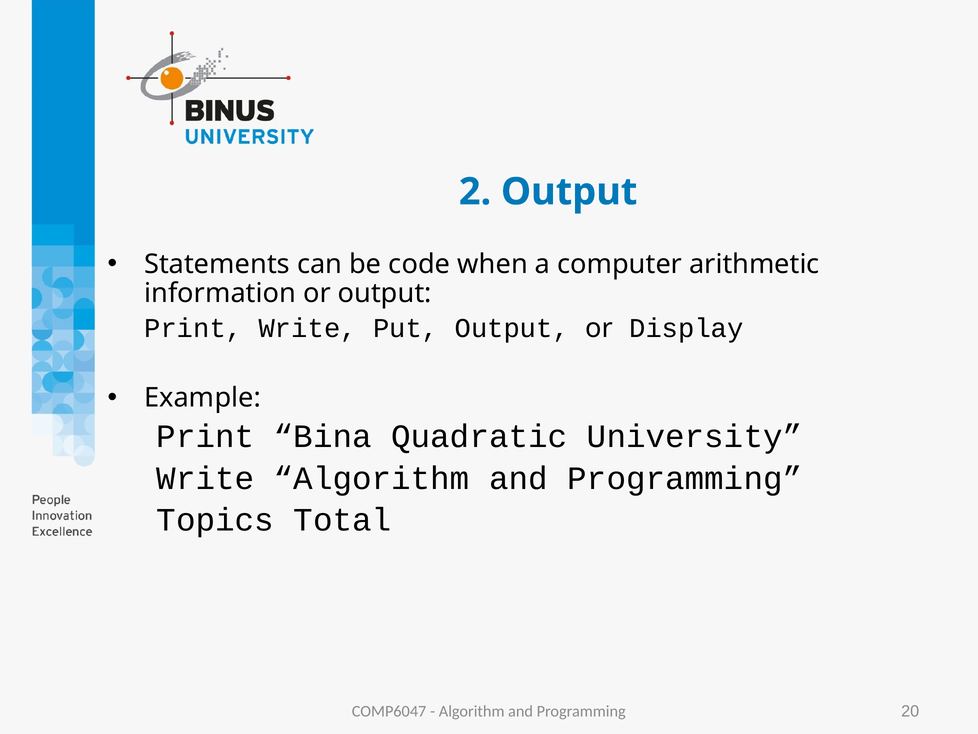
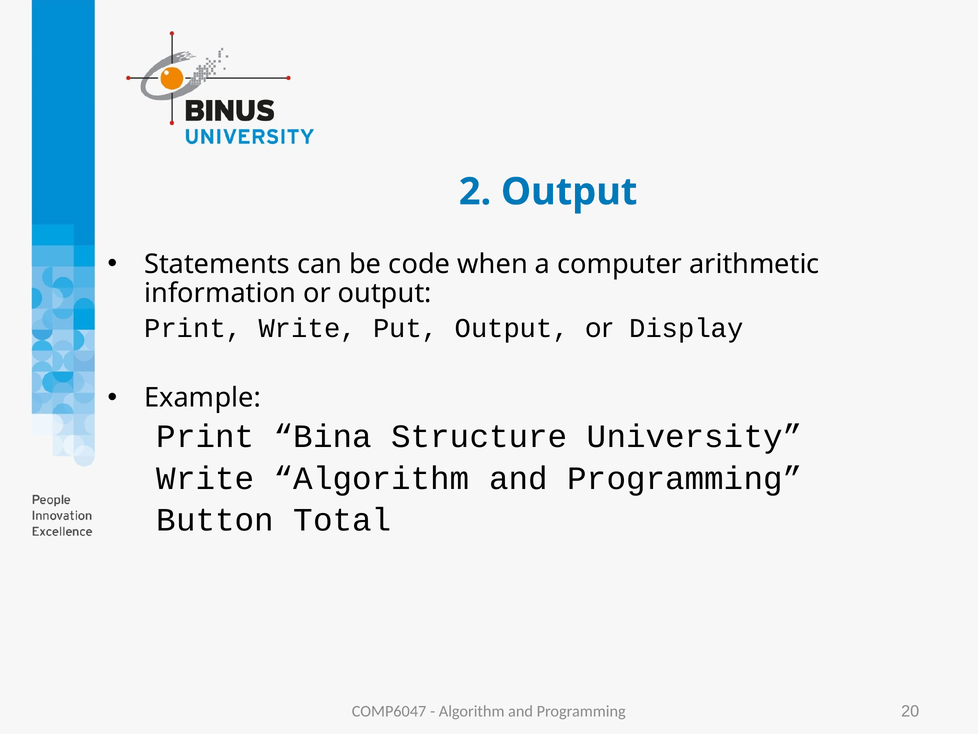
Quadratic: Quadratic -> Structure (479, 436)
Topics: Topics -> Button (215, 520)
